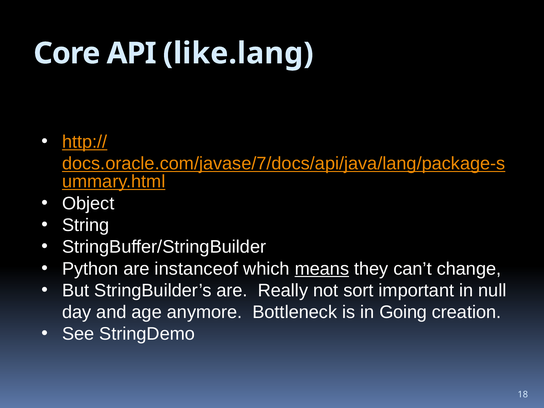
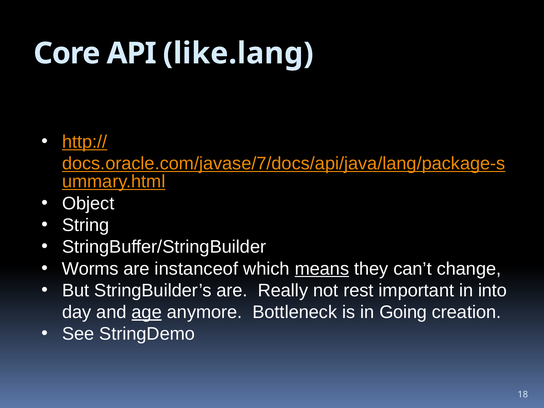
Python: Python -> Worms (90, 269)
sort: sort -> rest (358, 290)
null: null -> into (492, 290)
age underline: none -> present (147, 312)
